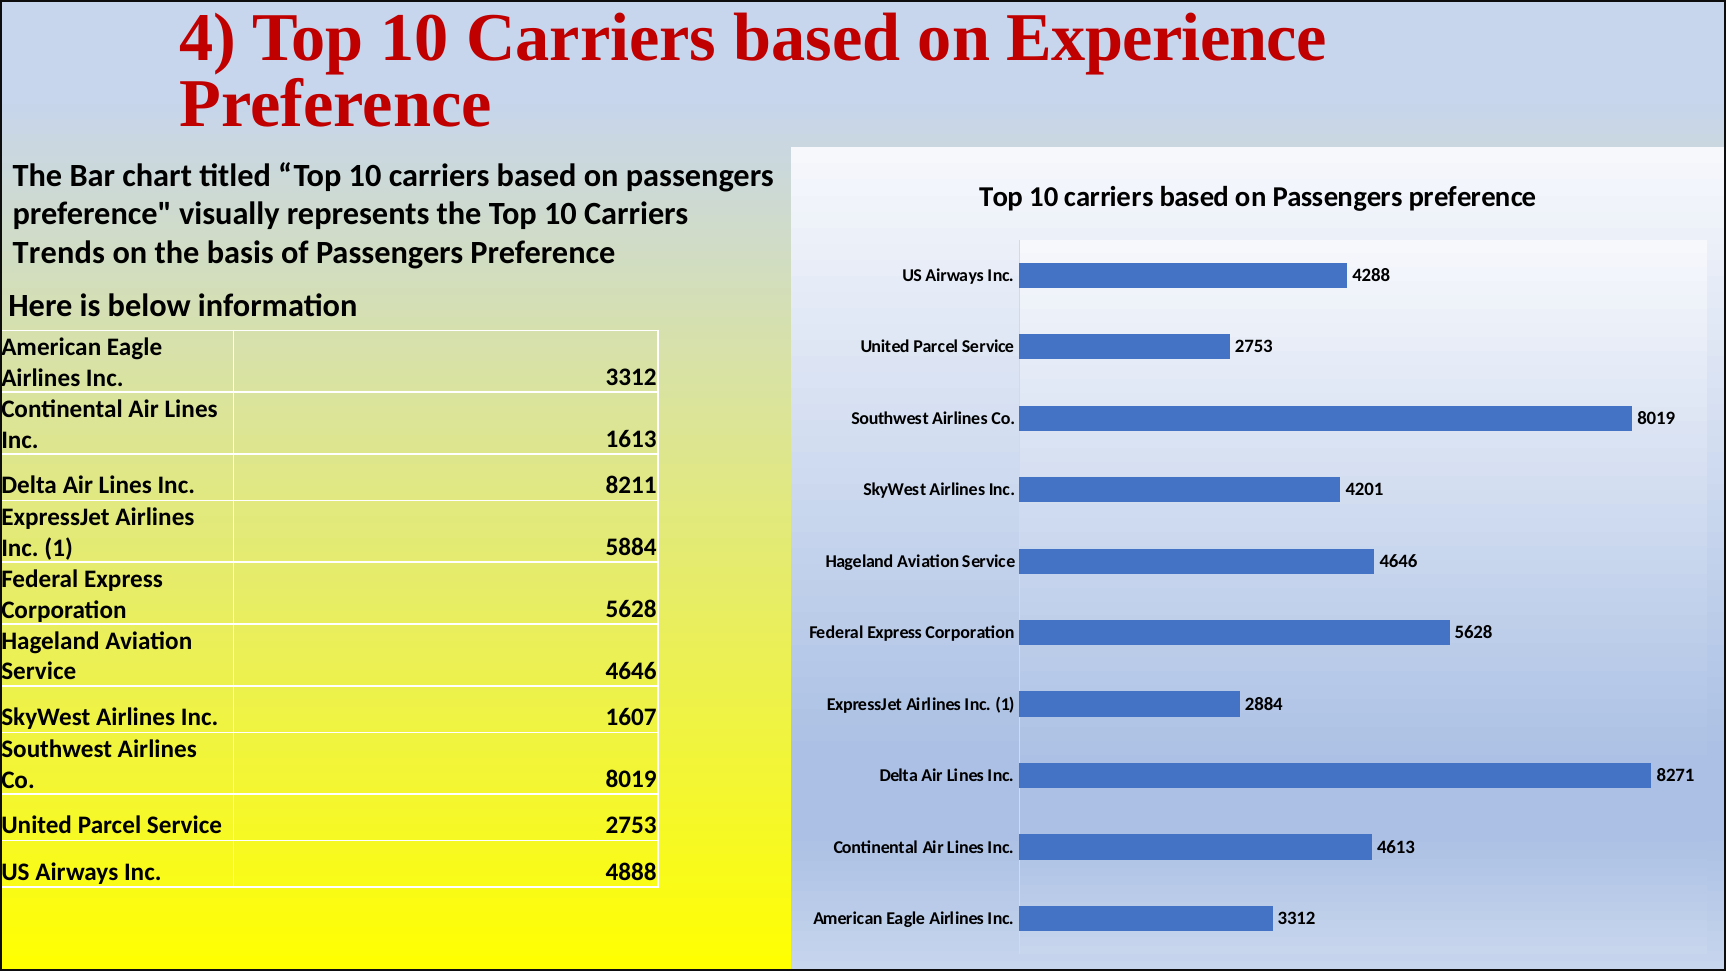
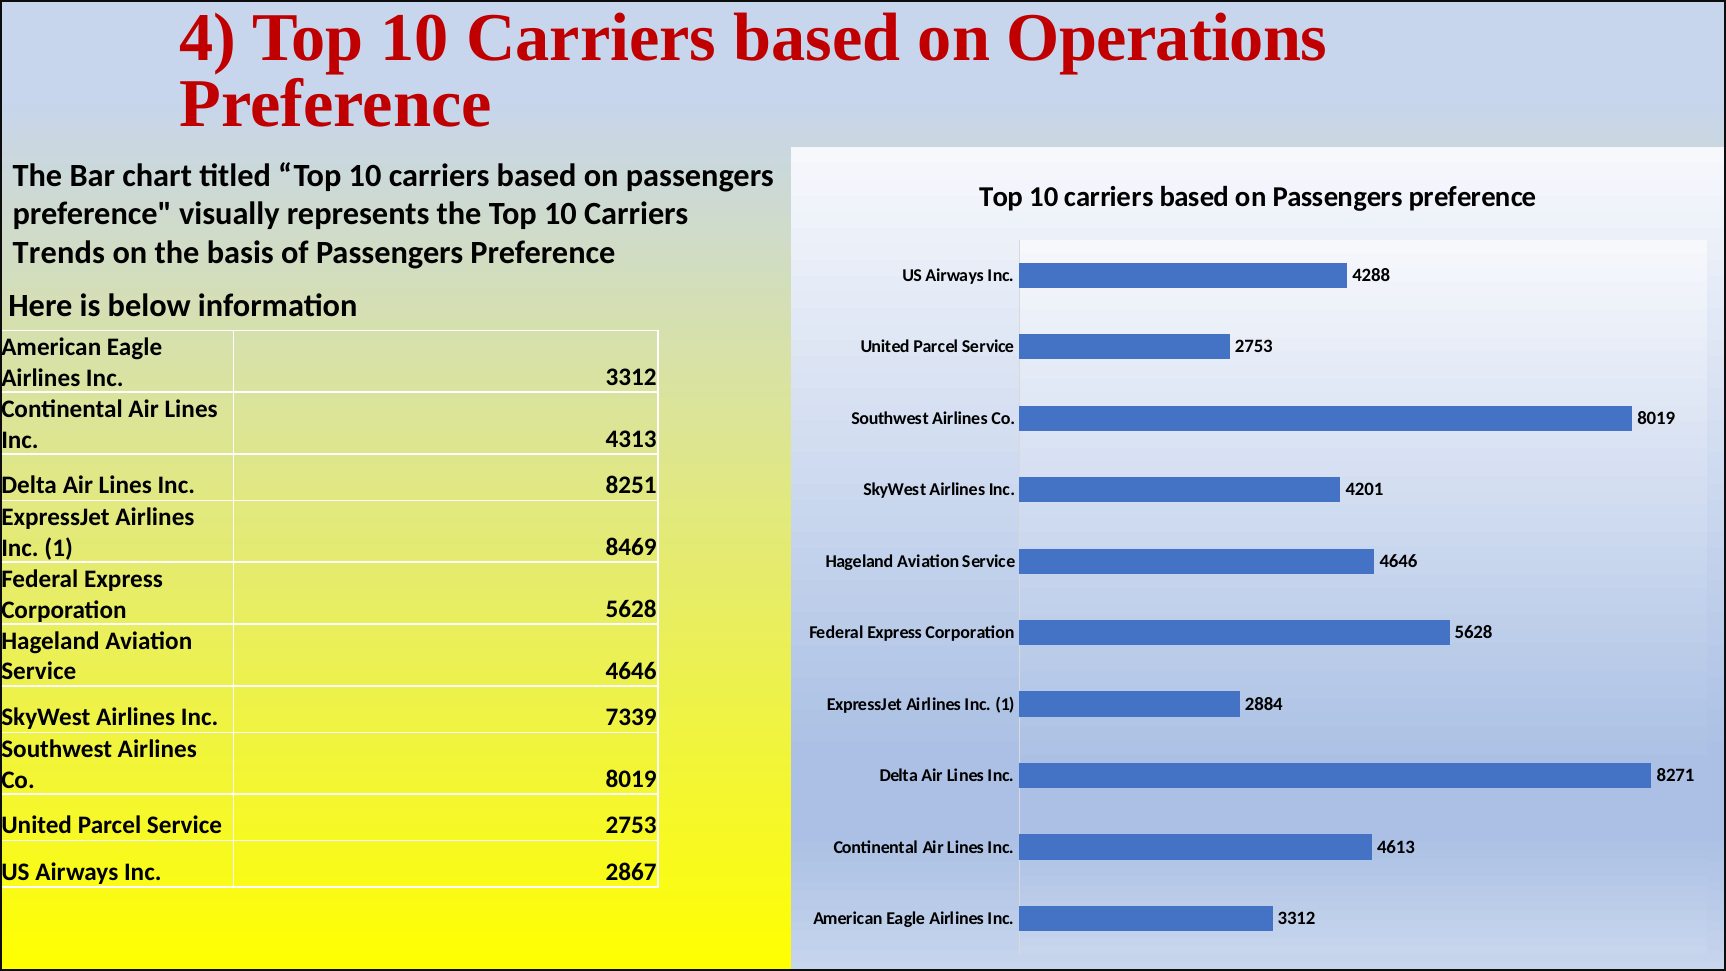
Experience: Experience -> Operations (1167, 38)
1613: 1613 -> 4313 (631, 439)
8211: 8211 -> 8251 (631, 485)
5884: 5884 -> 8469 (631, 547)
1607: 1607 -> 7339 (631, 717)
4888: 4888 -> 2867 (631, 872)
